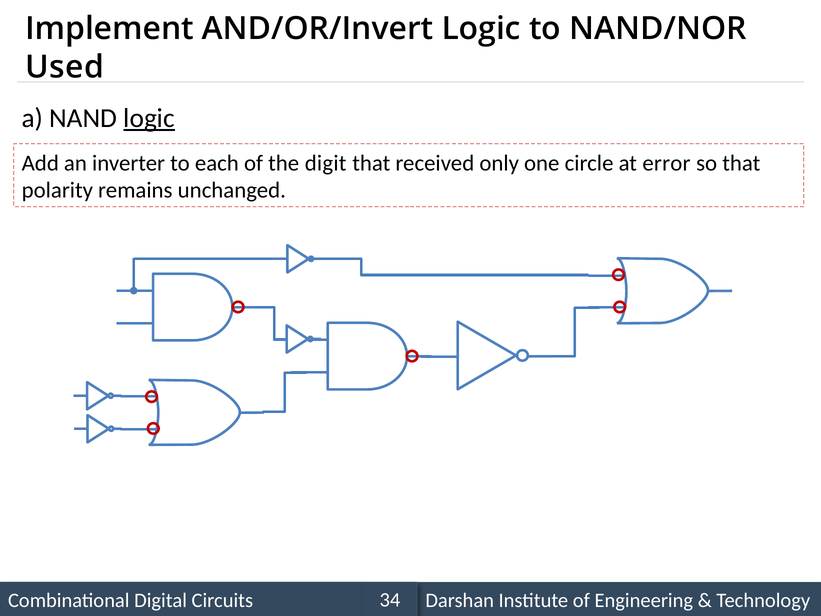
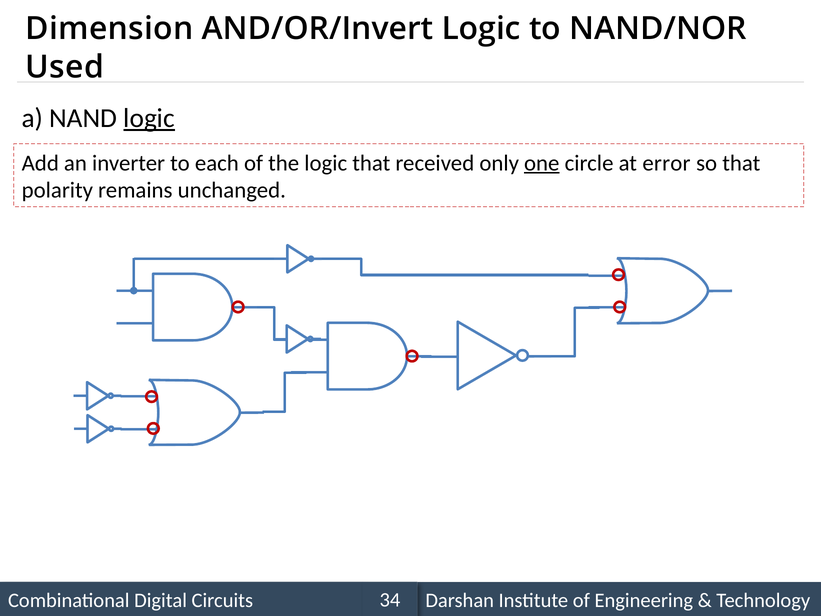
Implement: Implement -> Dimension (109, 29)
the digit: digit -> logic (326, 163)
one underline: none -> present (542, 163)
